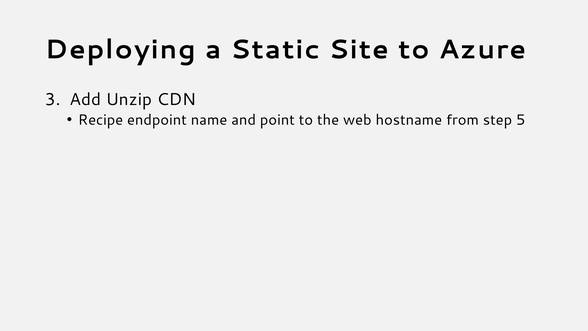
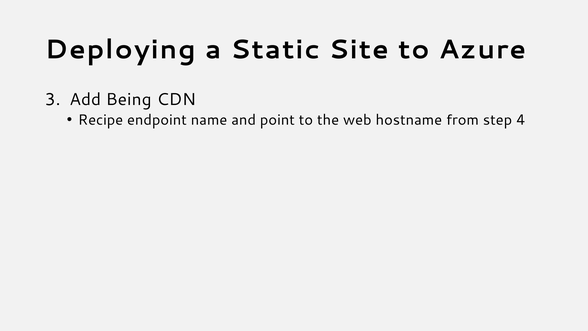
Unzip: Unzip -> Being (129, 100)
5: 5 -> 4 (521, 120)
